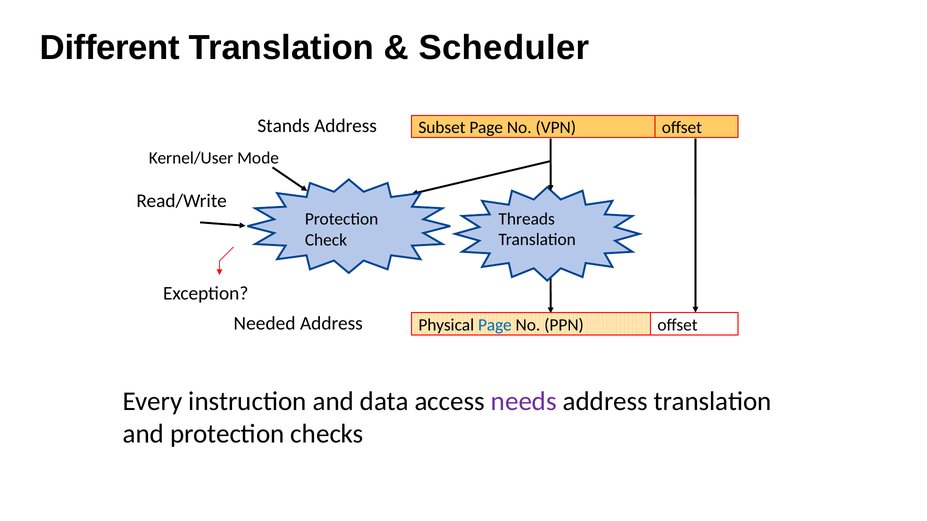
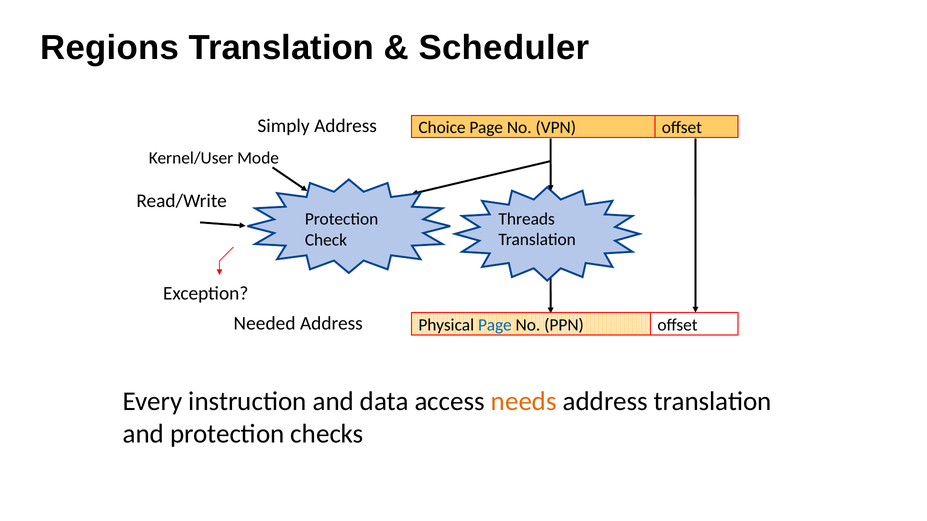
Different: Different -> Regions (110, 48)
Stands: Stands -> Simply (284, 126)
Subset: Subset -> Choice (442, 128)
needs colour: purple -> orange (524, 402)
